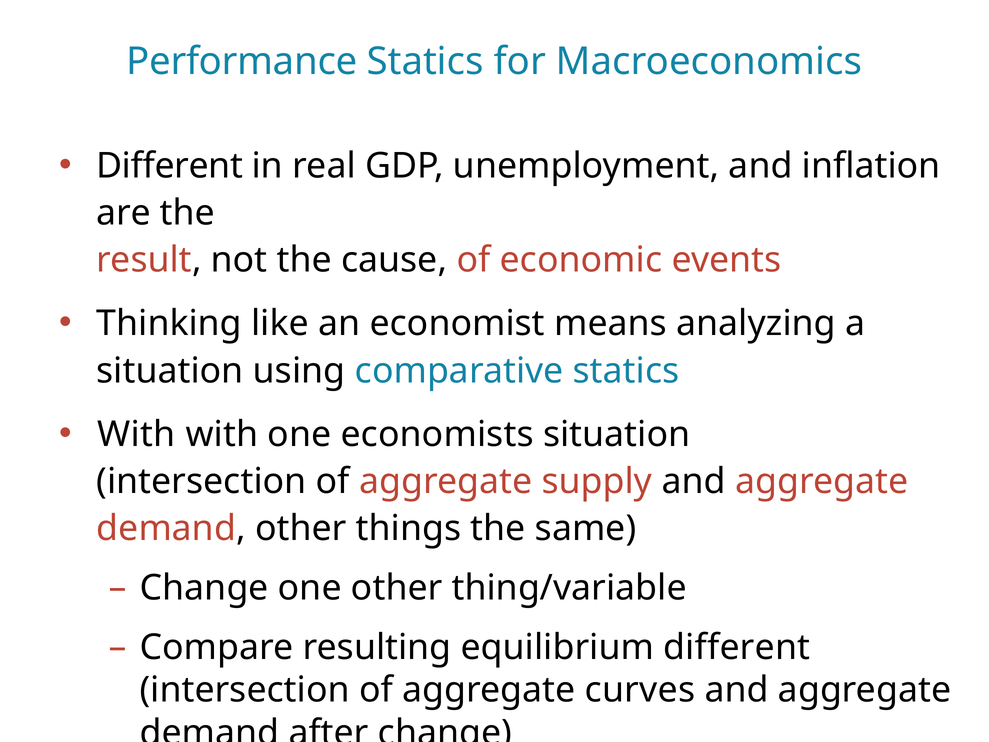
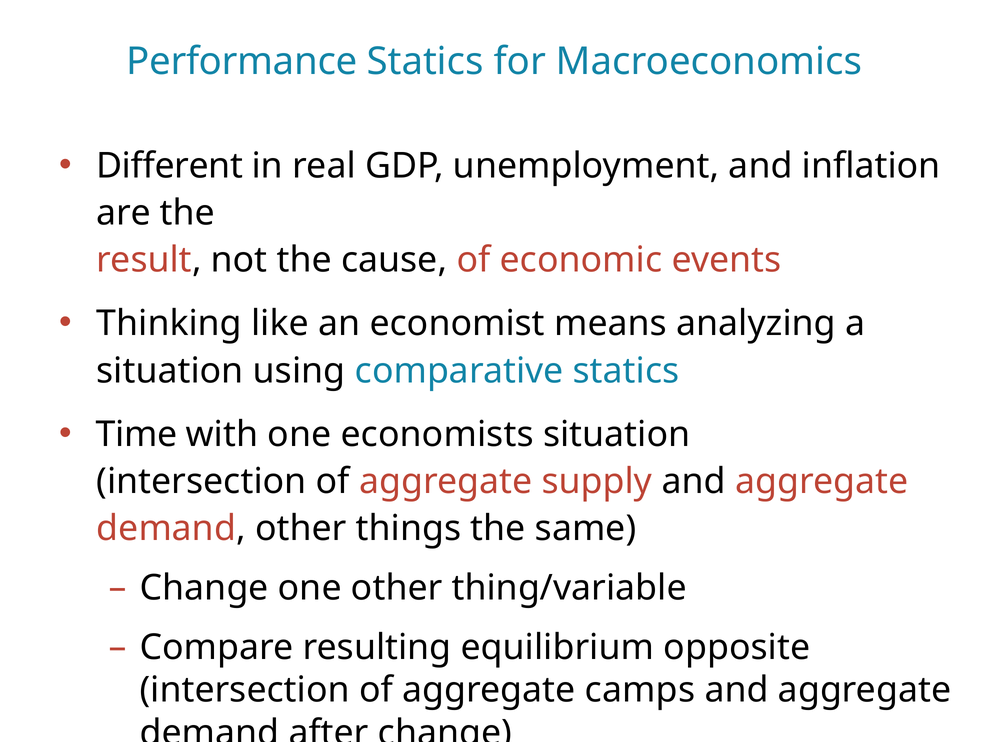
With: With -> Time (137, 434)
equilibrium different: different -> opposite (737, 647)
curves: curves -> camps (640, 690)
